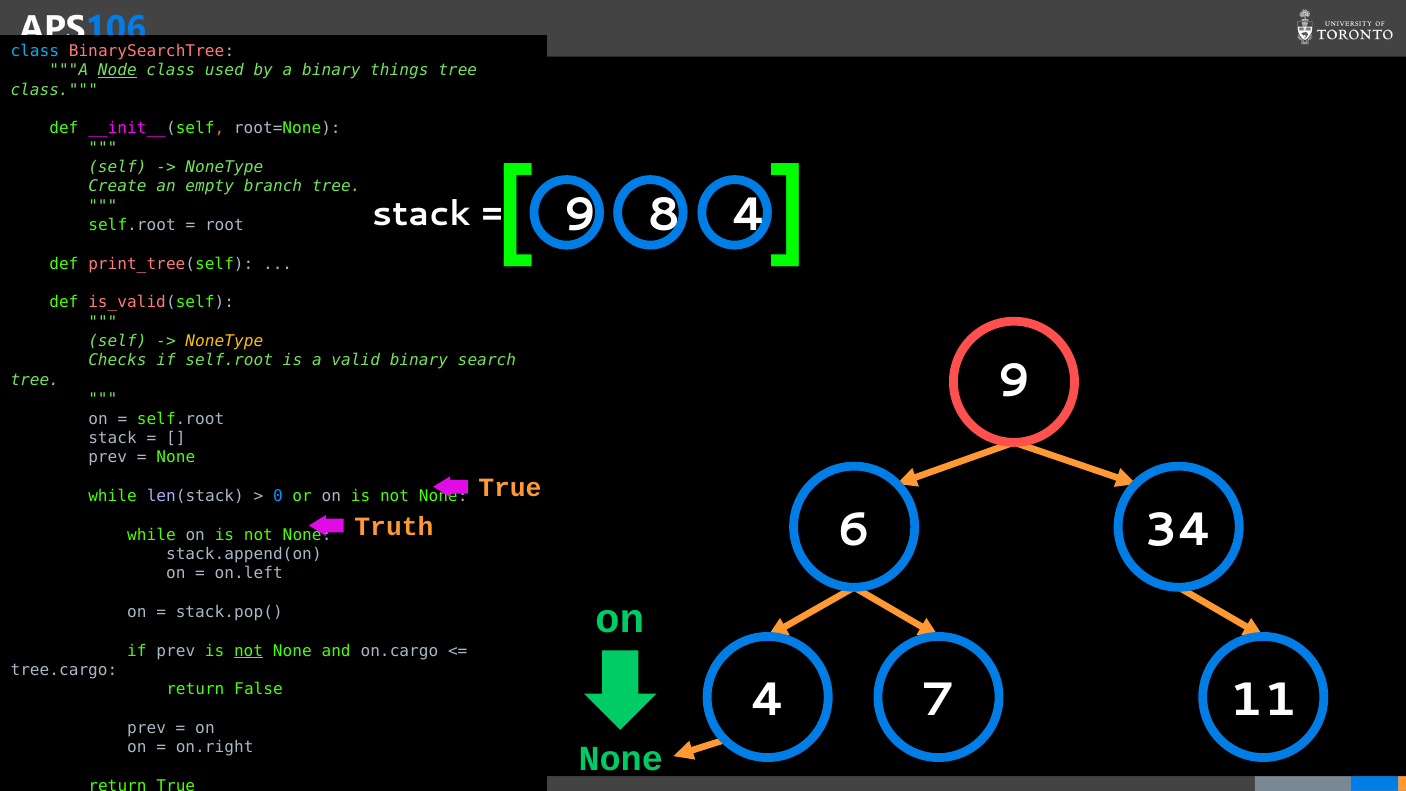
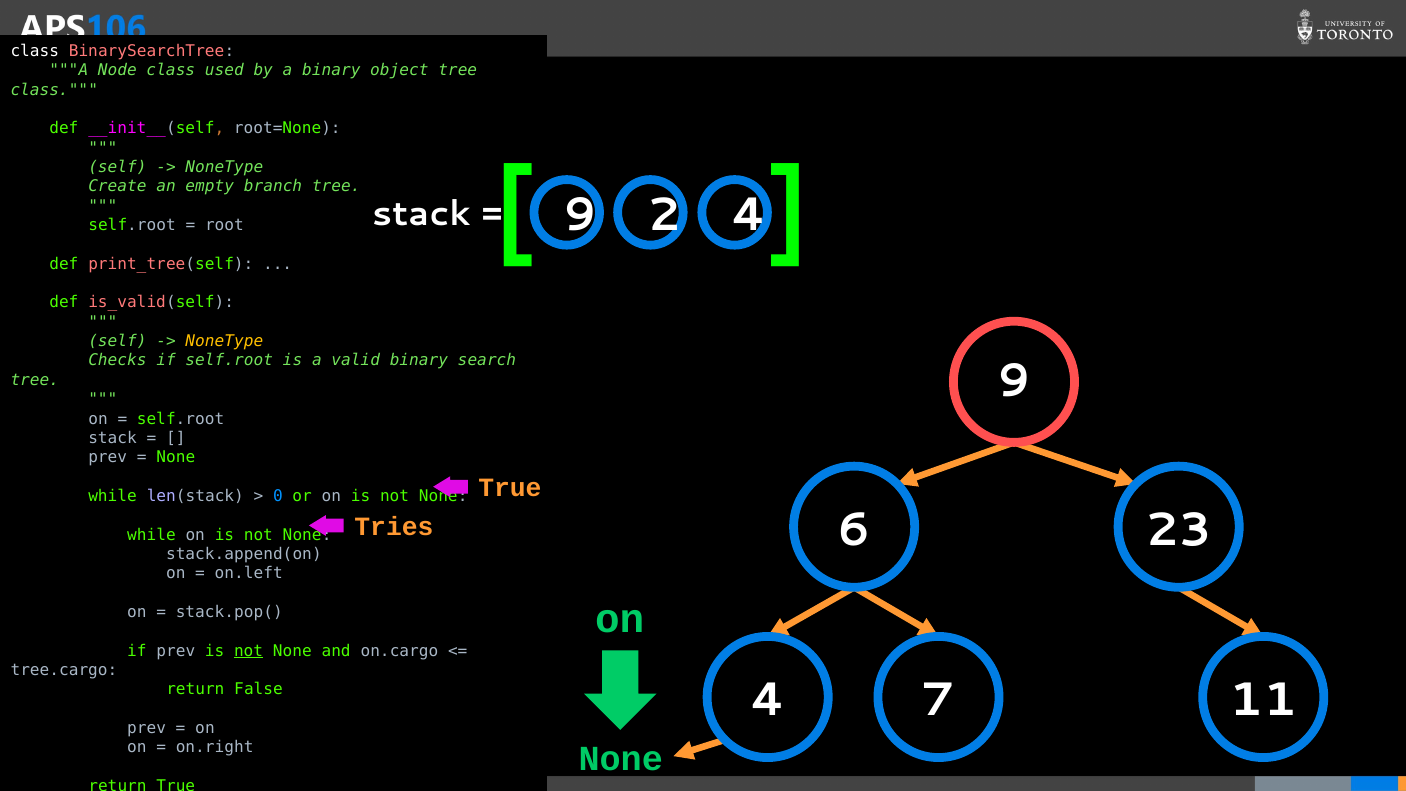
class colour: light blue -> white (35, 51)
Node underline: present -> none (117, 70)
things: things -> object (399, 70)
8: 8 -> 2 (664, 215)
34: 34 -> 23 (1179, 530)
Truth: Truth -> Tries (394, 527)
